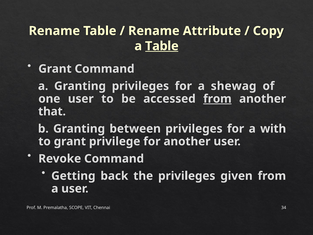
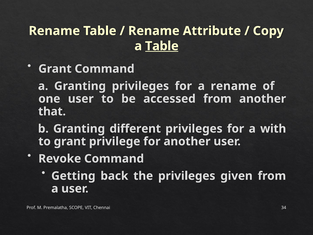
a shewag: shewag -> rename (234, 86)
from underline: present -> none (217, 99)
between: between -> different (135, 129)
